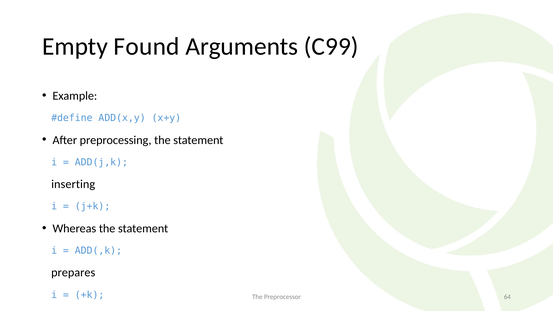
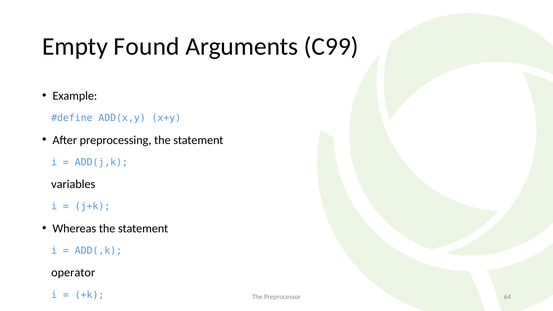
inserting: inserting -> variables (73, 184)
prepares: prepares -> operator (73, 273)
